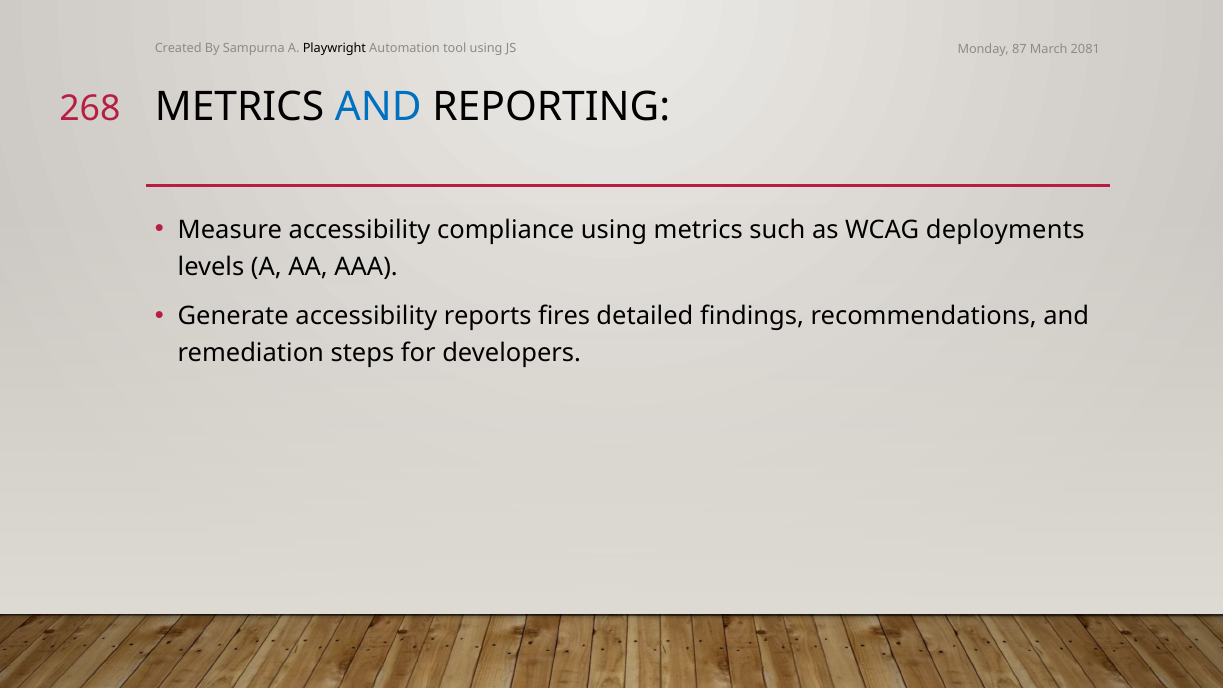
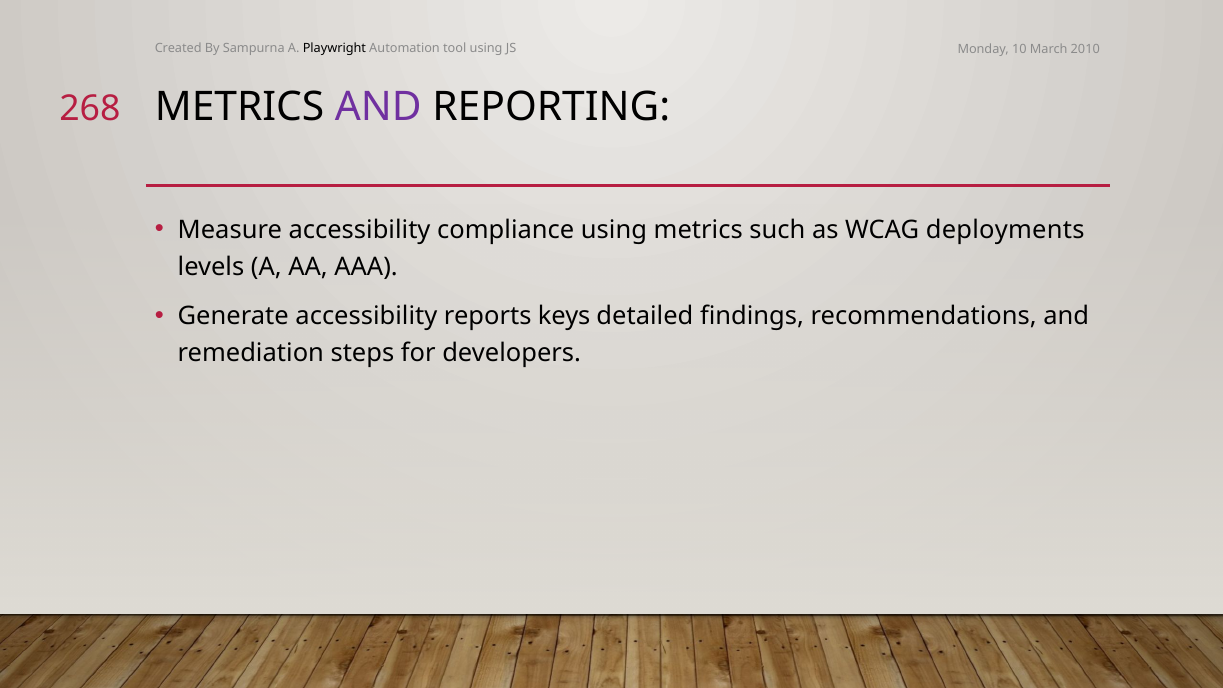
87: 87 -> 10 (1019, 50)
2081: 2081 -> 2010 (1085, 50)
AND colour: blue -> purple (378, 107)
fires: fires -> keys (564, 316)
